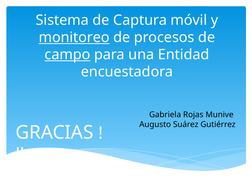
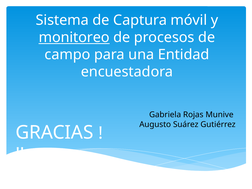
campo underline: present -> none (67, 55)
